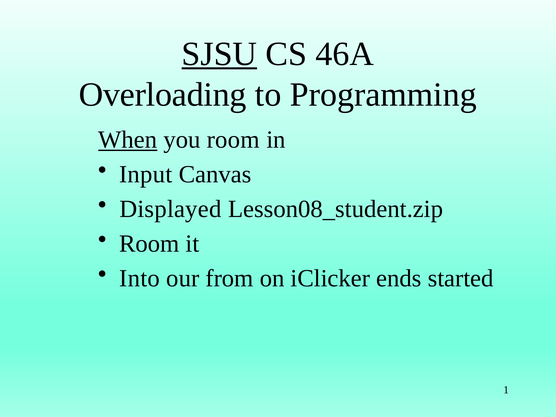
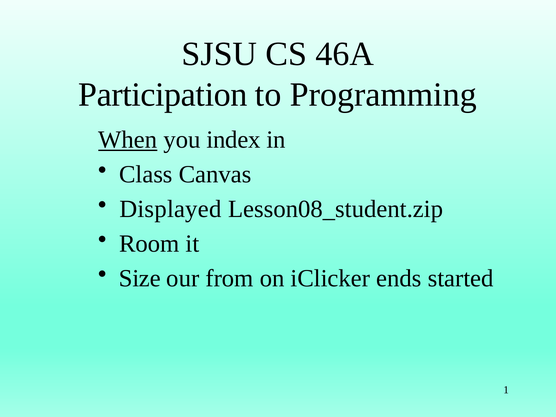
SJSU underline: present -> none (219, 54)
Overloading: Overloading -> Participation (163, 95)
you room: room -> index (234, 140)
Input: Input -> Class (146, 174)
Into: Into -> Size (140, 278)
